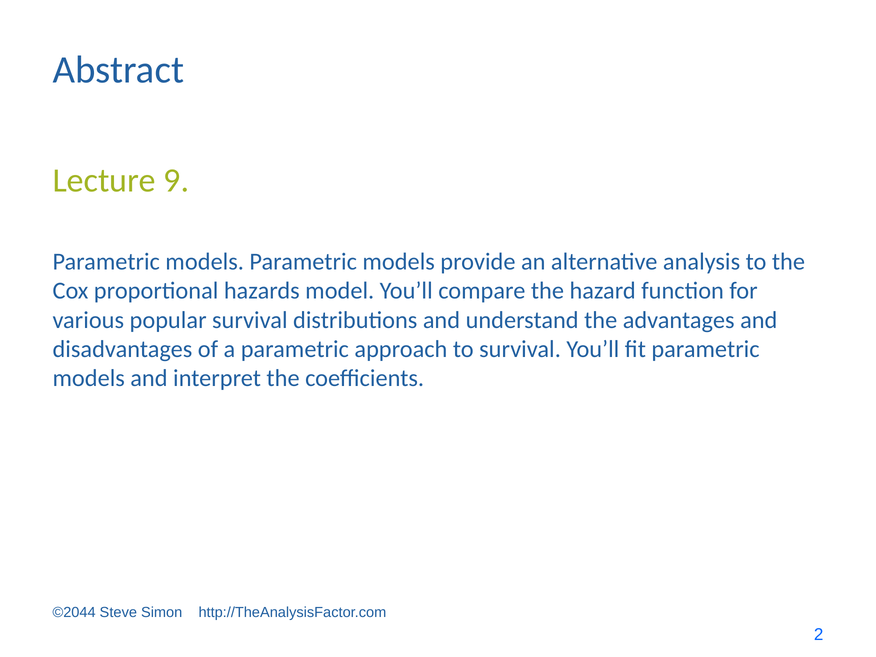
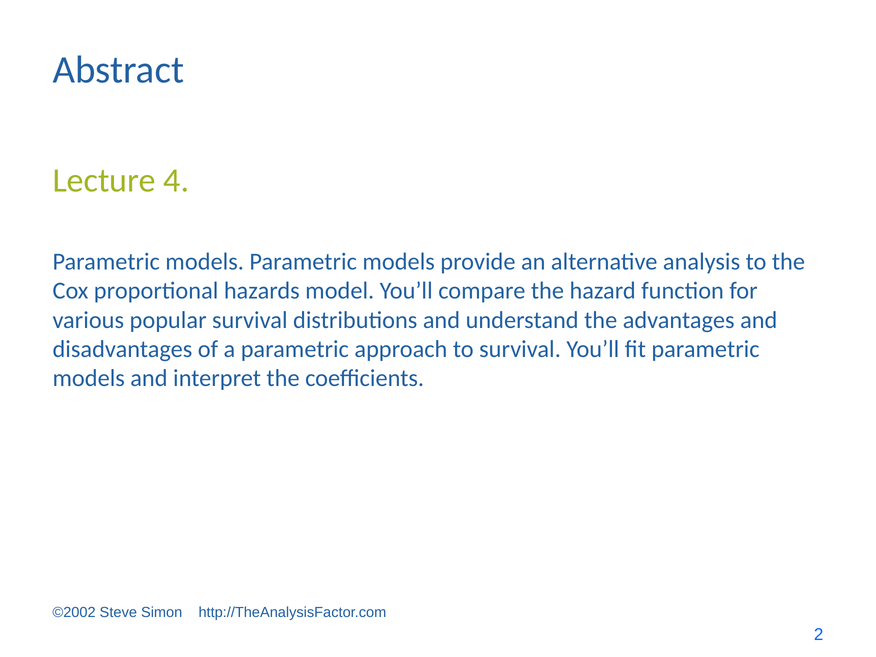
9: 9 -> 4 (176, 181)
©2044: ©2044 -> ©2002 (74, 612)
